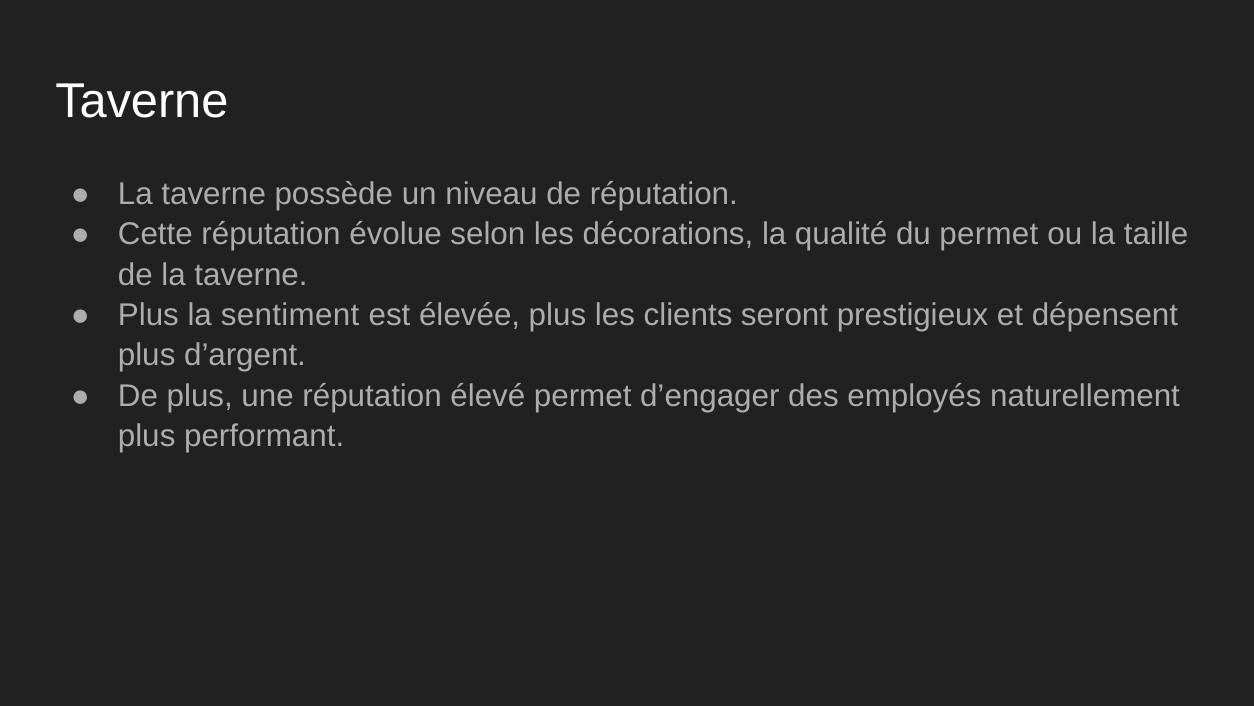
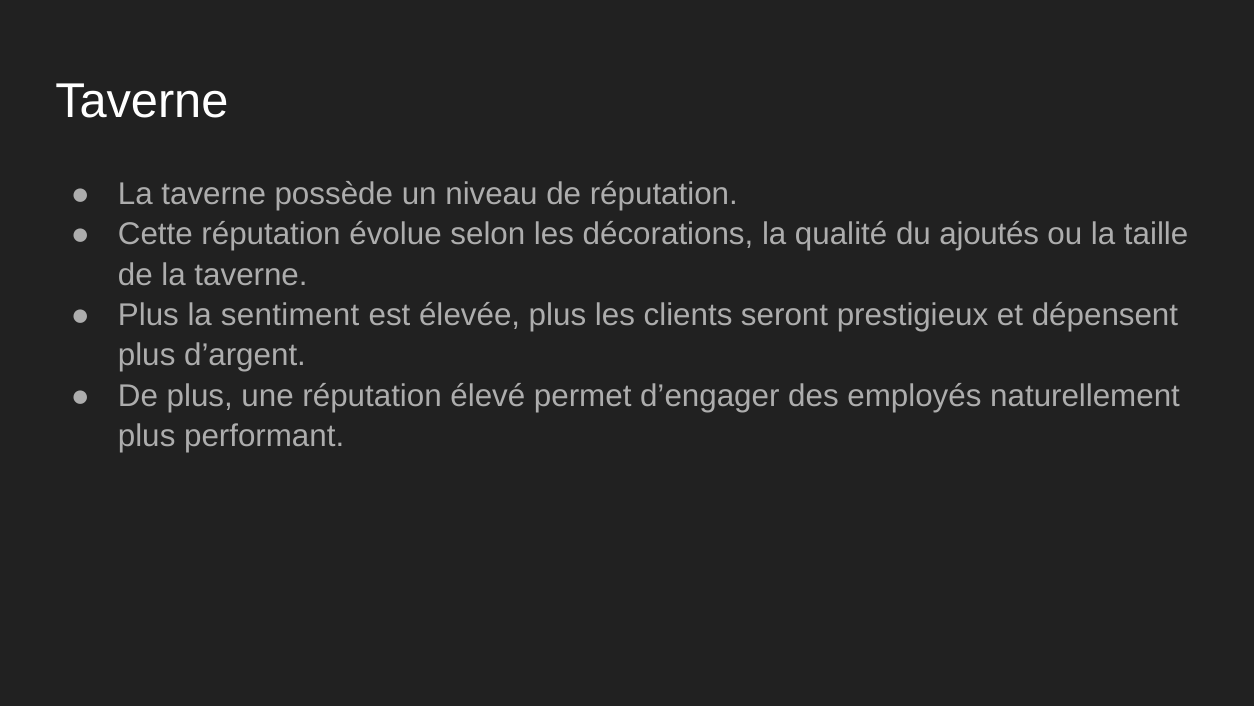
du permet: permet -> ajoutés (989, 234)
